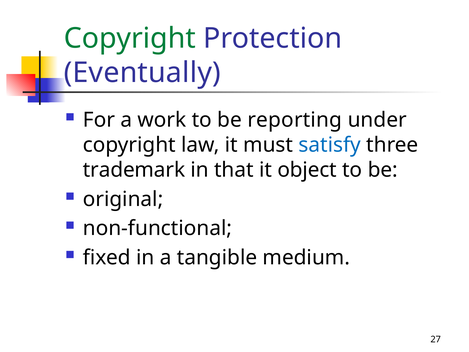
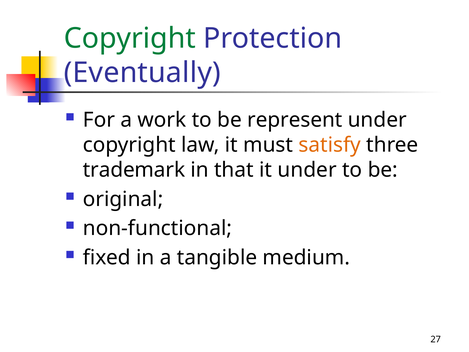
reporting: reporting -> represent (295, 120)
satisfy colour: blue -> orange (330, 145)
it object: object -> under (307, 170)
